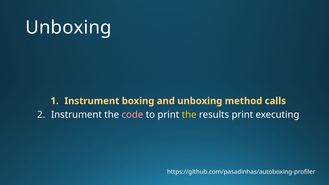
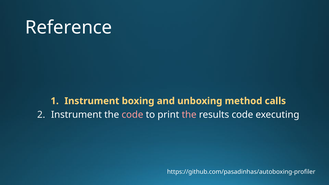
Unboxing: Unboxing -> Reference (69, 28)
the colour: yellow -> pink (189, 115)
results print: print -> code (242, 115)
